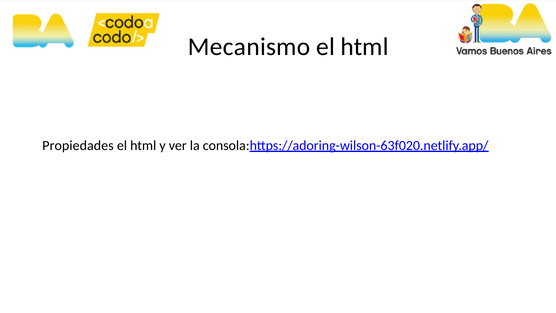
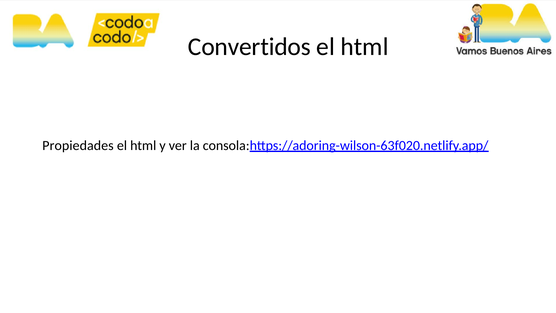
Mecanismo: Mecanismo -> Convertidos (249, 47)
